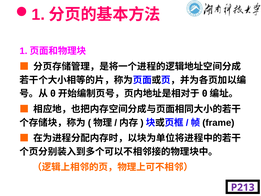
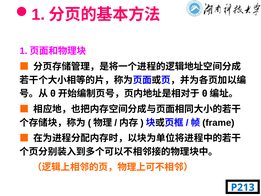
P213 colour: purple -> blue (243, 187)
